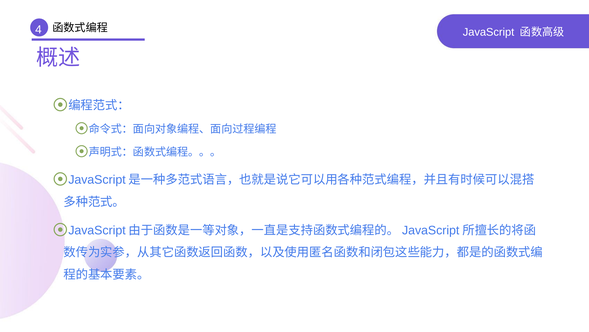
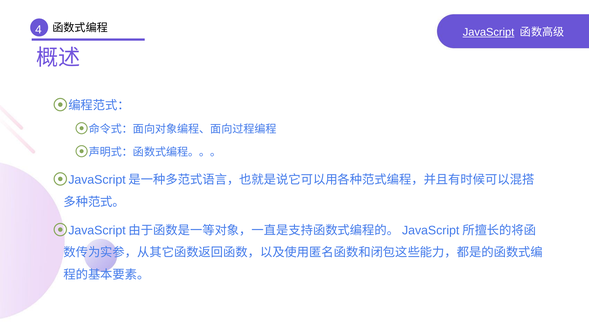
JavaScript underline: none -> present (489, 32)
